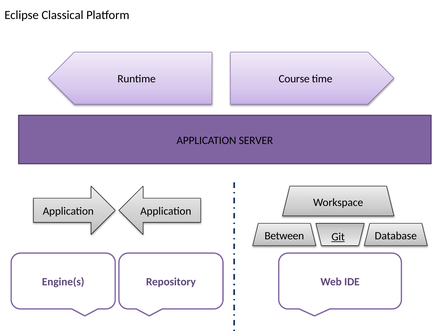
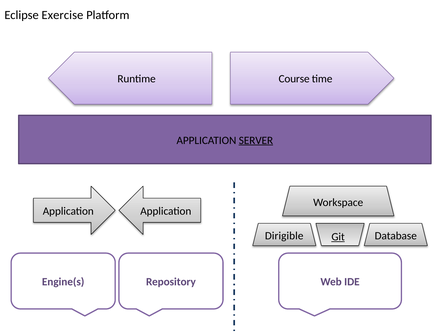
Classical: Classical -> Exercise (62, 15)
SERVER underline: none -> present (256, 140)
Between: Between -> Dirigible (284, 236)
